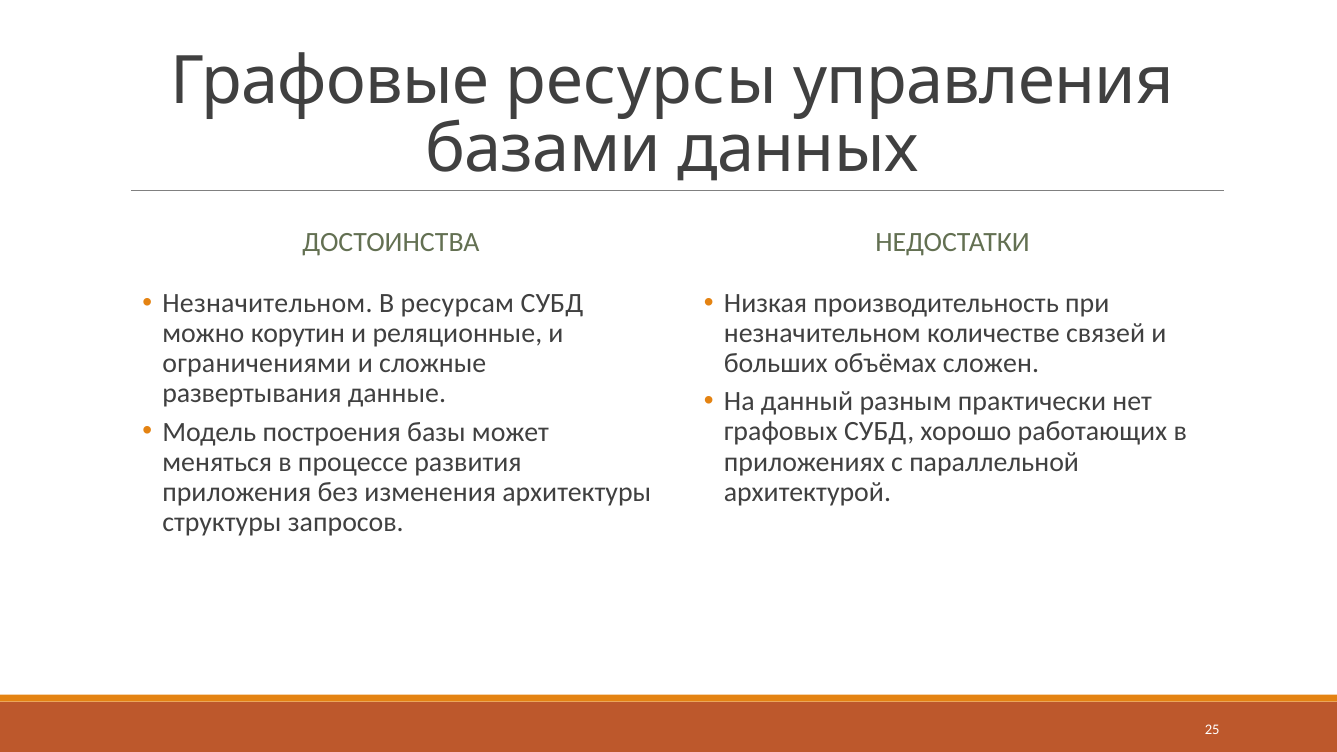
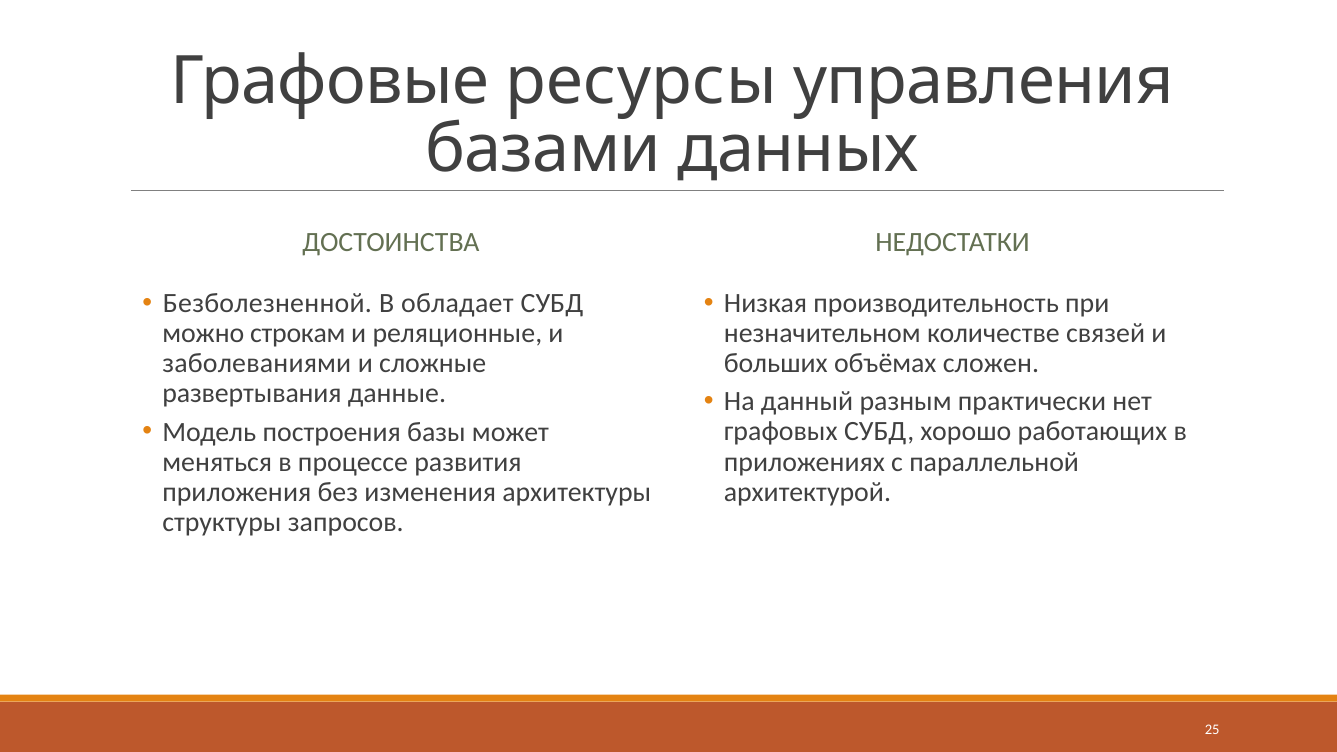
Незначительном: Незначительном -> Безболезненной (267, 303)
ресурсам: ресурсам -> обладает (457, 303)
корутин: корутин -> строкам (298, 333)
ограничениями: ограничениями -> заболеваниями (257, 363)
